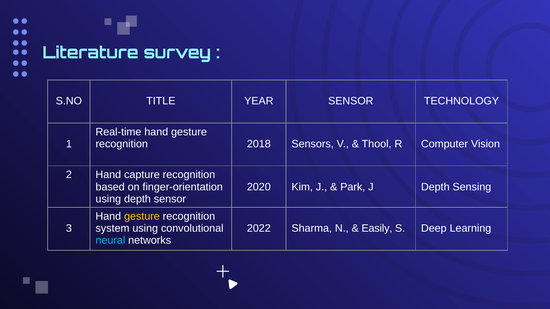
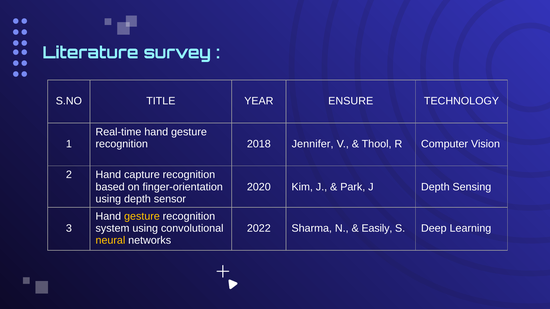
YEAR SENSOR: SENSOR -> ENSURE (351, 101)
Sensors: Sensors -> Jennifer (313, 144)
neural colour: light blue -> yellow (110, 241)
